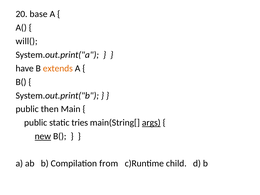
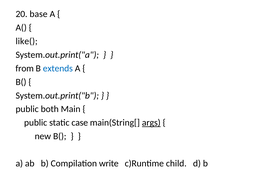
will(: will( -> like( (27, 41)
have: have -> from (25, 68)
extends colour: orange -> blue (58, 68)
then: then -> both (50, 109)
tries: tries -> case (80, 123)
new underline: present -> none (43, 136)
from: from -> write (109, 163)
